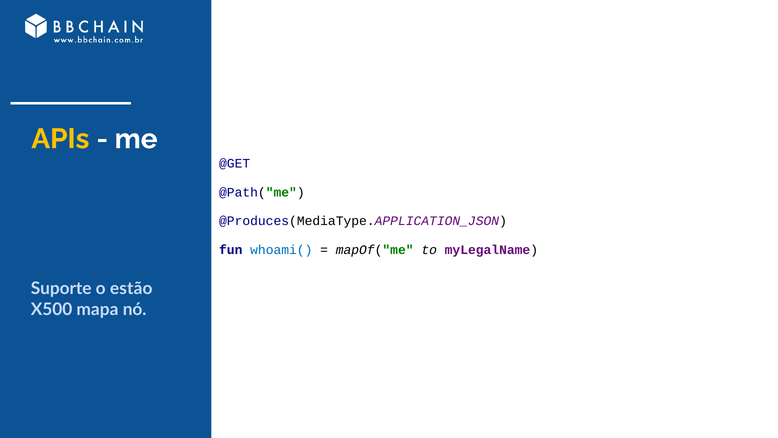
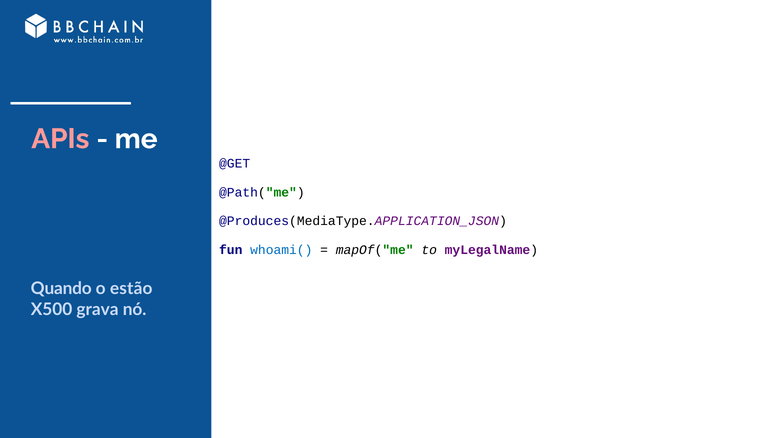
APIs colour: yellow -> pink (60, 139)
Suporte: Suporte -> Quando (61, 288)
mapa: mapa -> grava (97, 309)
